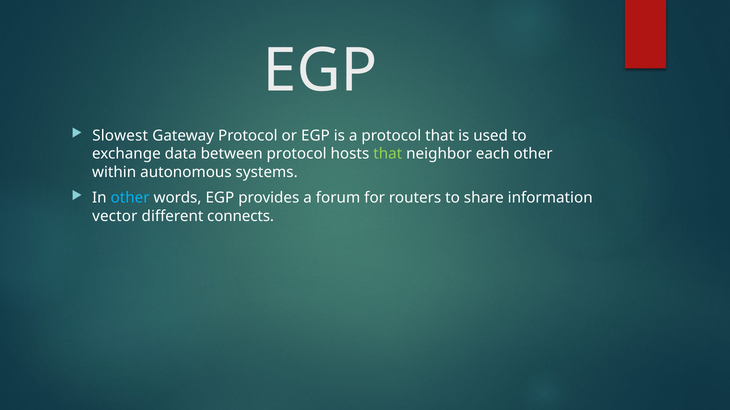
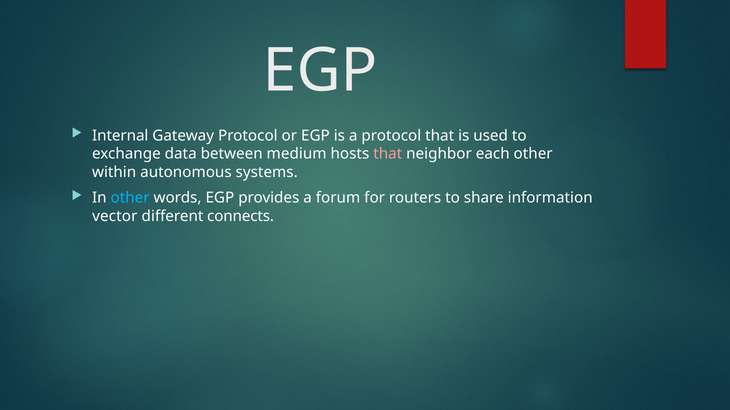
Slowest: Slowest -> Internal (120, 136)
between protocol: protocol -> medium (297, 154)
that colour: light green -> pink (388, 154)
